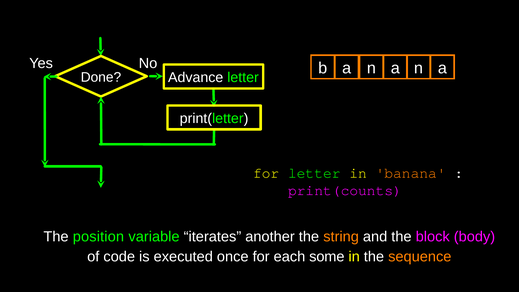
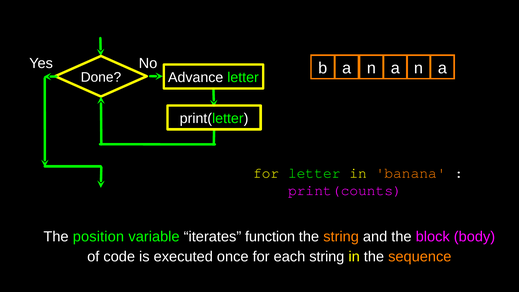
another: another -> function (270, 237)
each some: some -> string (327, 257)
